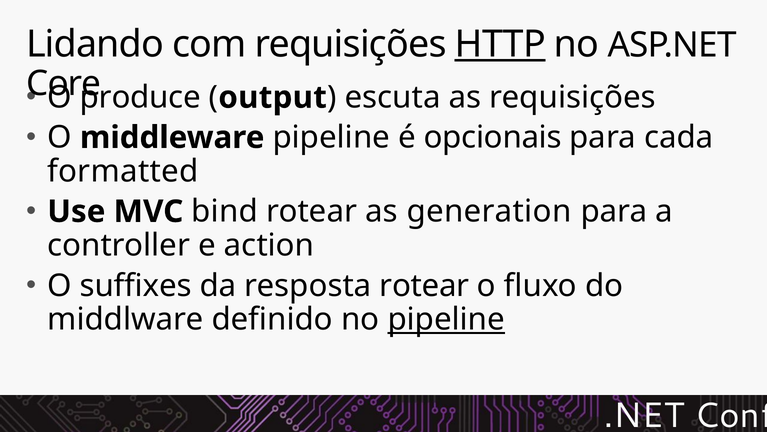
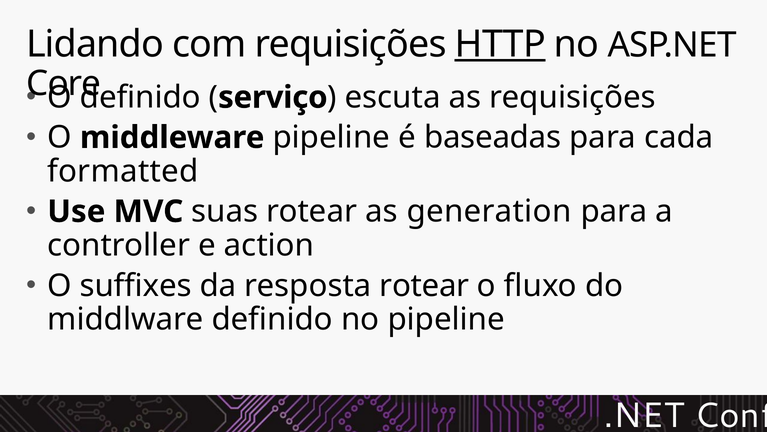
produce: produce -> definido (140, 97)
output: output -> serviço (273, 97)
opcionais: opcionais -> baseadas (493, 137)
bind: bind -> suas (225, 211)
pipeline underline: present -> none (446, 319)
